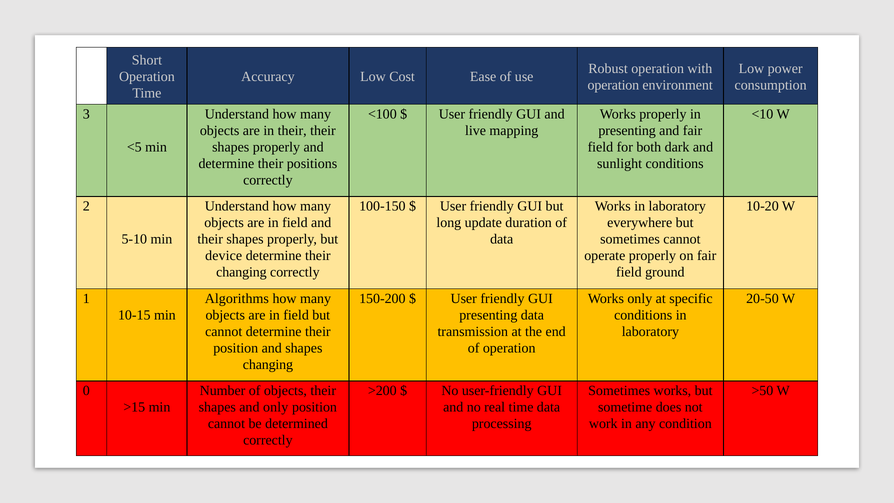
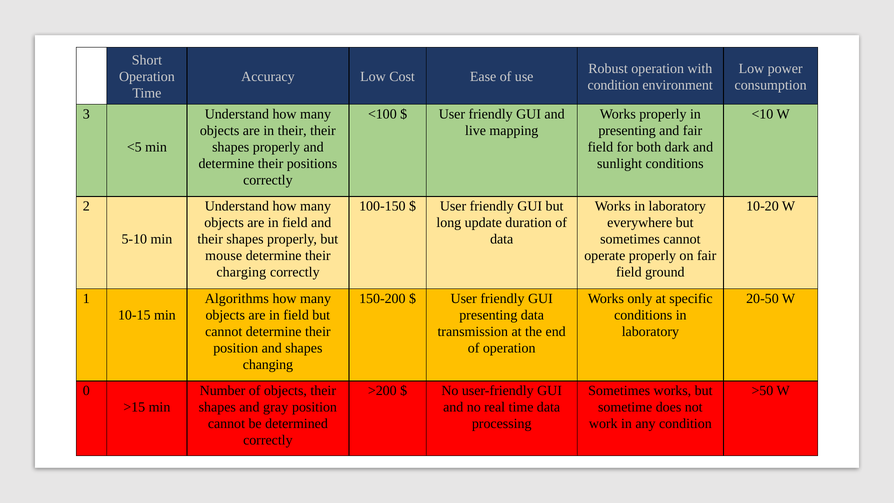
operation: operation -> condition (613, 85)
device: device -> mouse (224, 256)
changing: changing -> charging (241, 272)
and only: only -> gray (276, 407)
